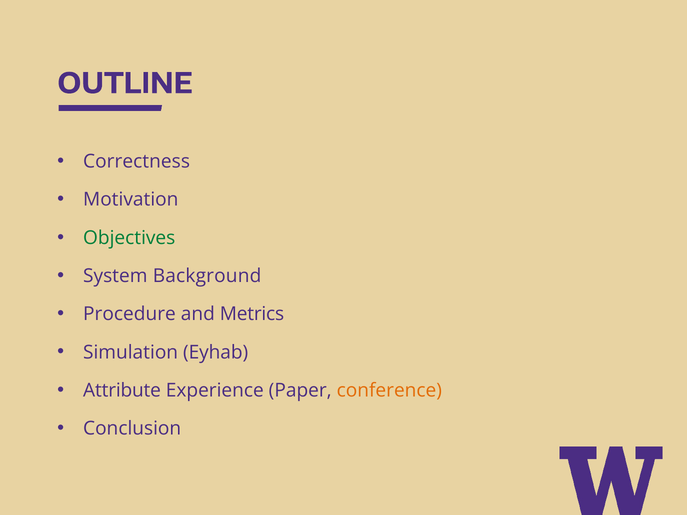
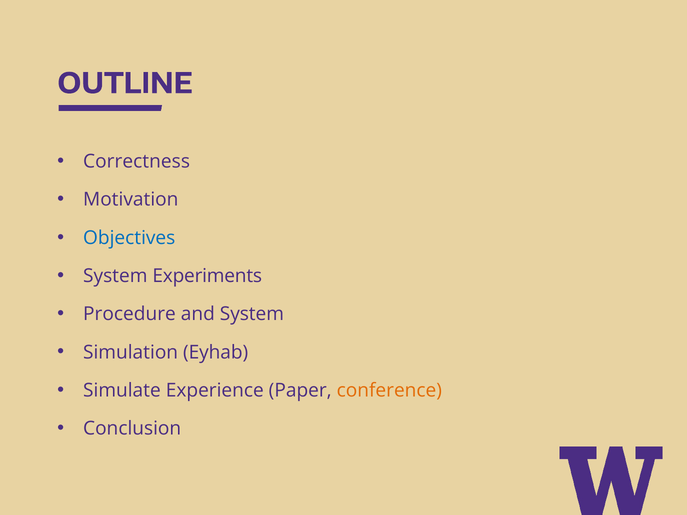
Objectives colour: green -> blue (129, 238)
Background: Background -> Experiments (207, 276)
and Metrics: Metrics -> System (252, 314)
Attribute: Attribute -> Simulate (122, 391)
